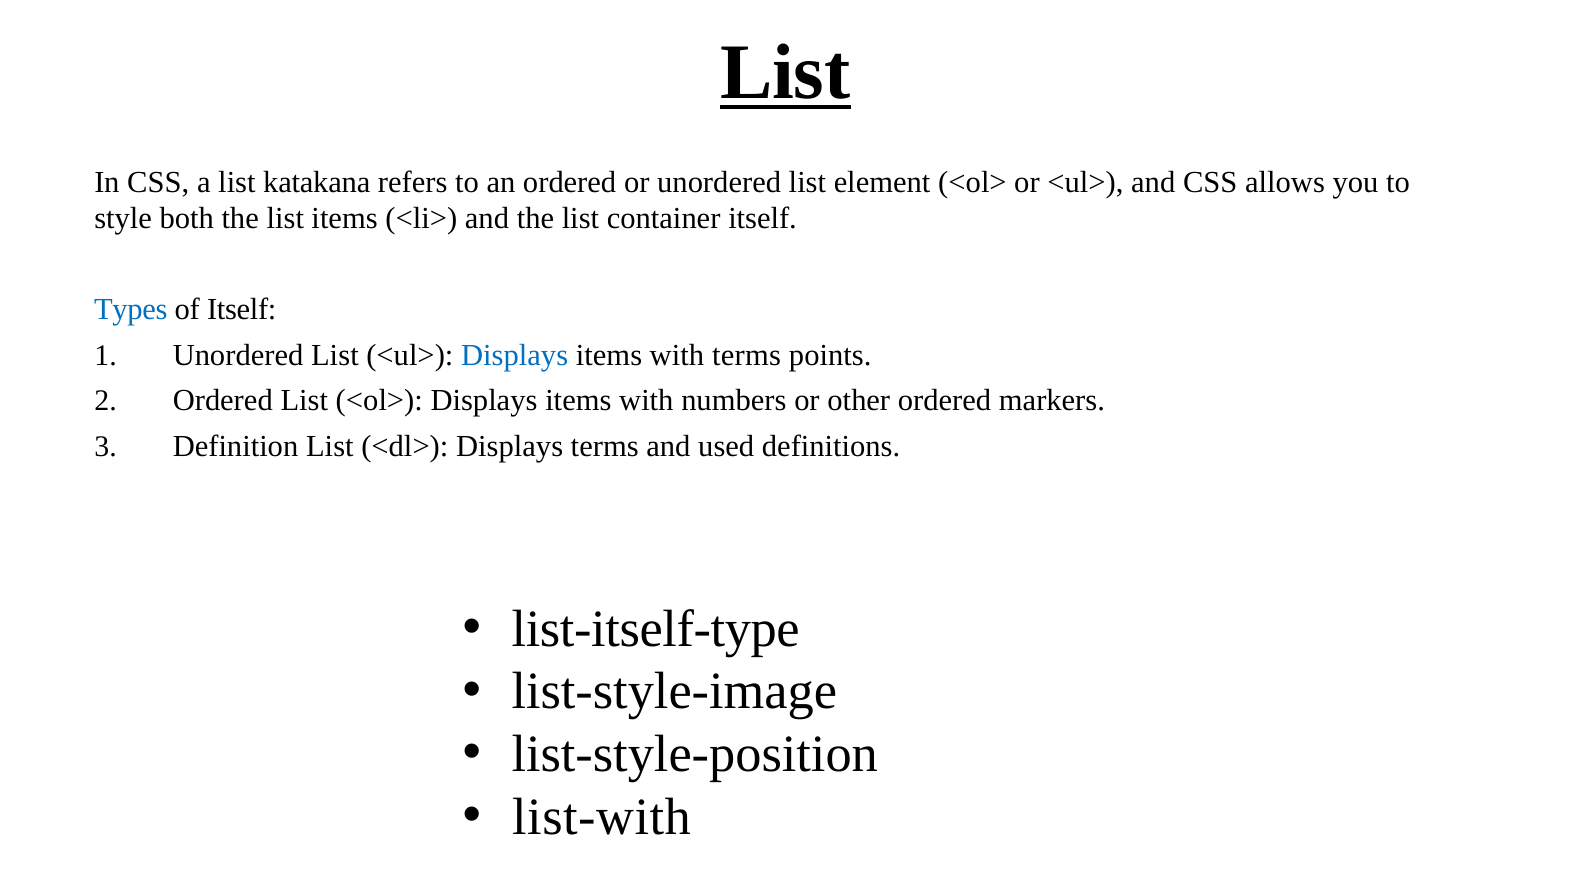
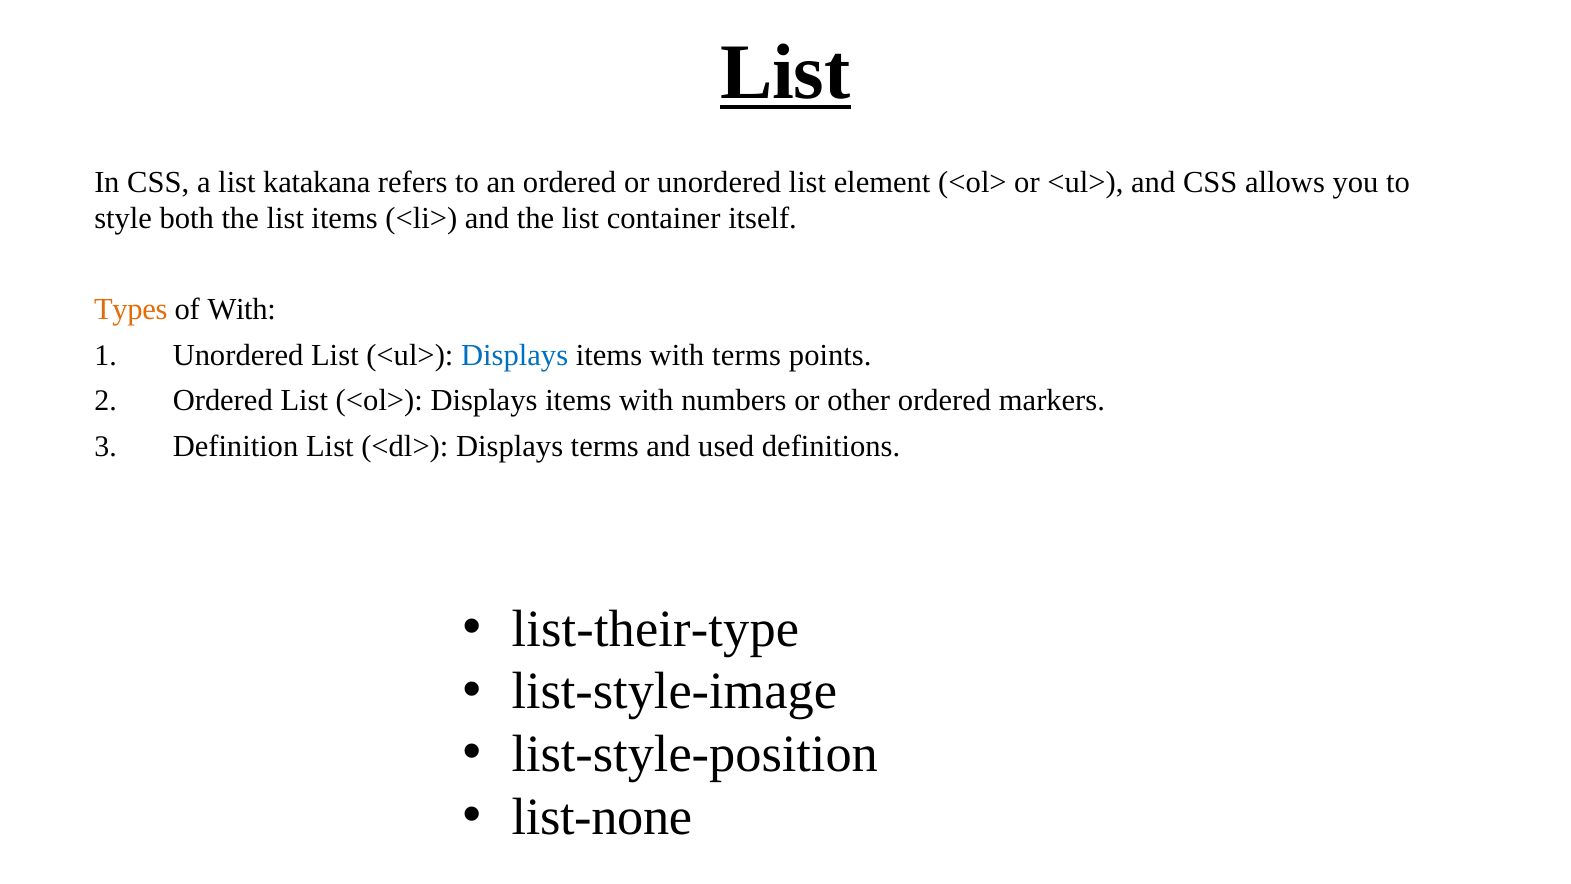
Types colour: blue -> orange (131, 310)
of Itself: Itself -> With (242, 310)
list-itself-type: list-itself-type -> list-their-type (655, 629)
list-with: list-with -> list-none (602, 817)
